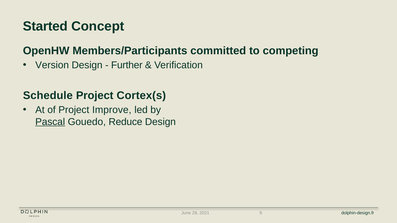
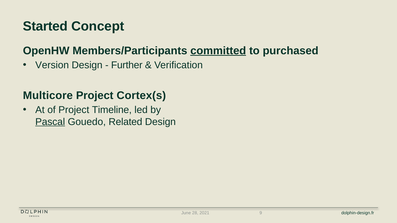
committed underline: none -> present (218, 51)
competing: competing -> purchased (291, 51)
Schedule: Schedule -> Multicore (48, 96)
Improve: Improve -> Timeline (112, 110)
Reduce: Reduce -> Related (125, 122)
